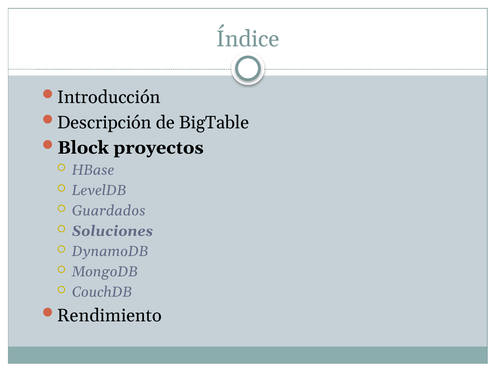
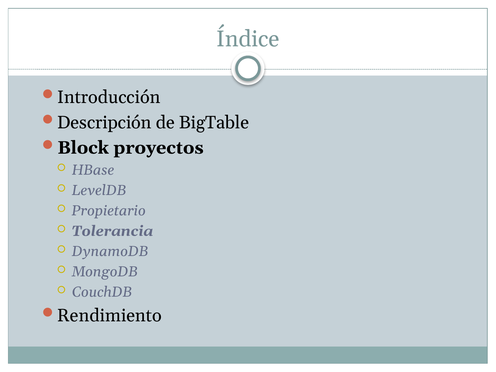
Guardados: Guardados -> Propietario (109, 211)
Soluciones: Soluciones -> Tolerancia (112, 231)
